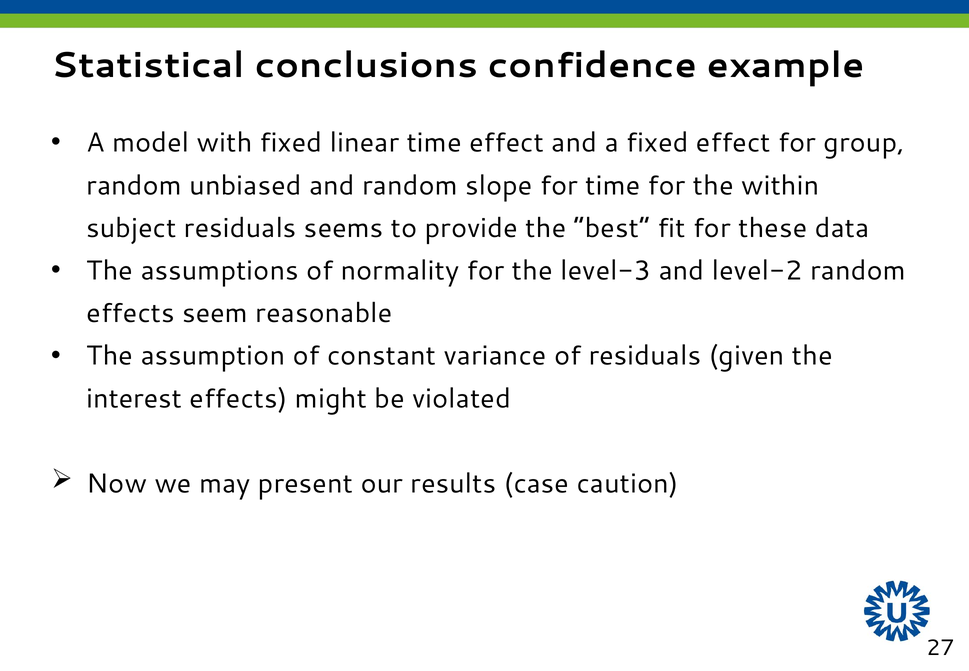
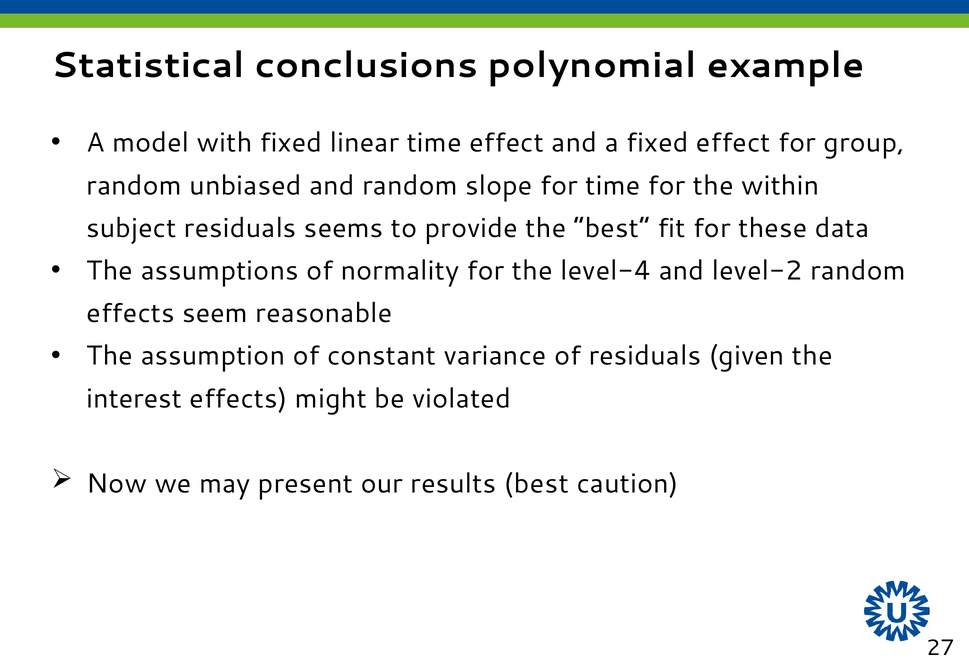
confidence: confidence -> polynomial (592, 65)
level-3: level-3 -> level-4 (606, 271)
results case: case -> best (536, 484)
